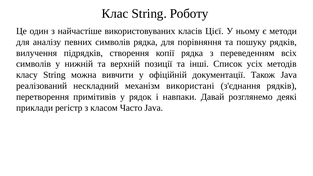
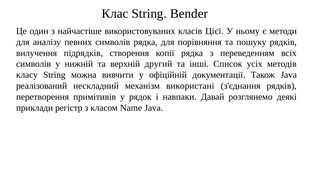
Роботу: Роботу -> Bender (189, 14)
позиції: позиції -> другий (158, 64)
Часто: Часто -> Name (131, 108)
